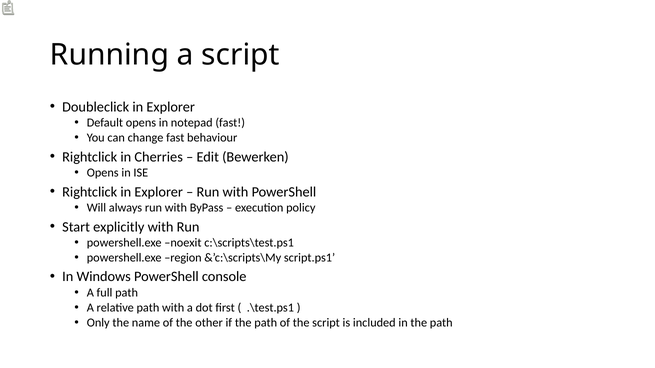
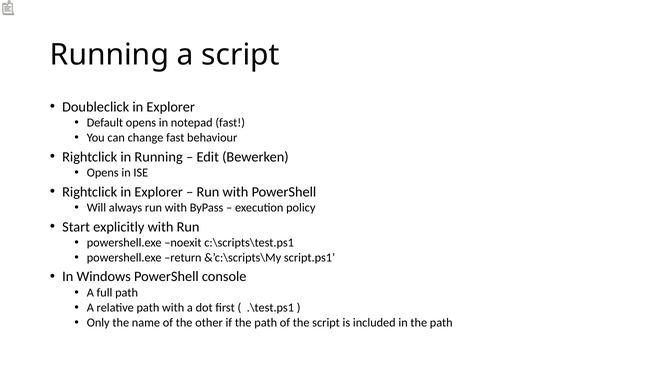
in Cherries: Cherries -> Running (159, 157)
region: region -> return (183, 258)
